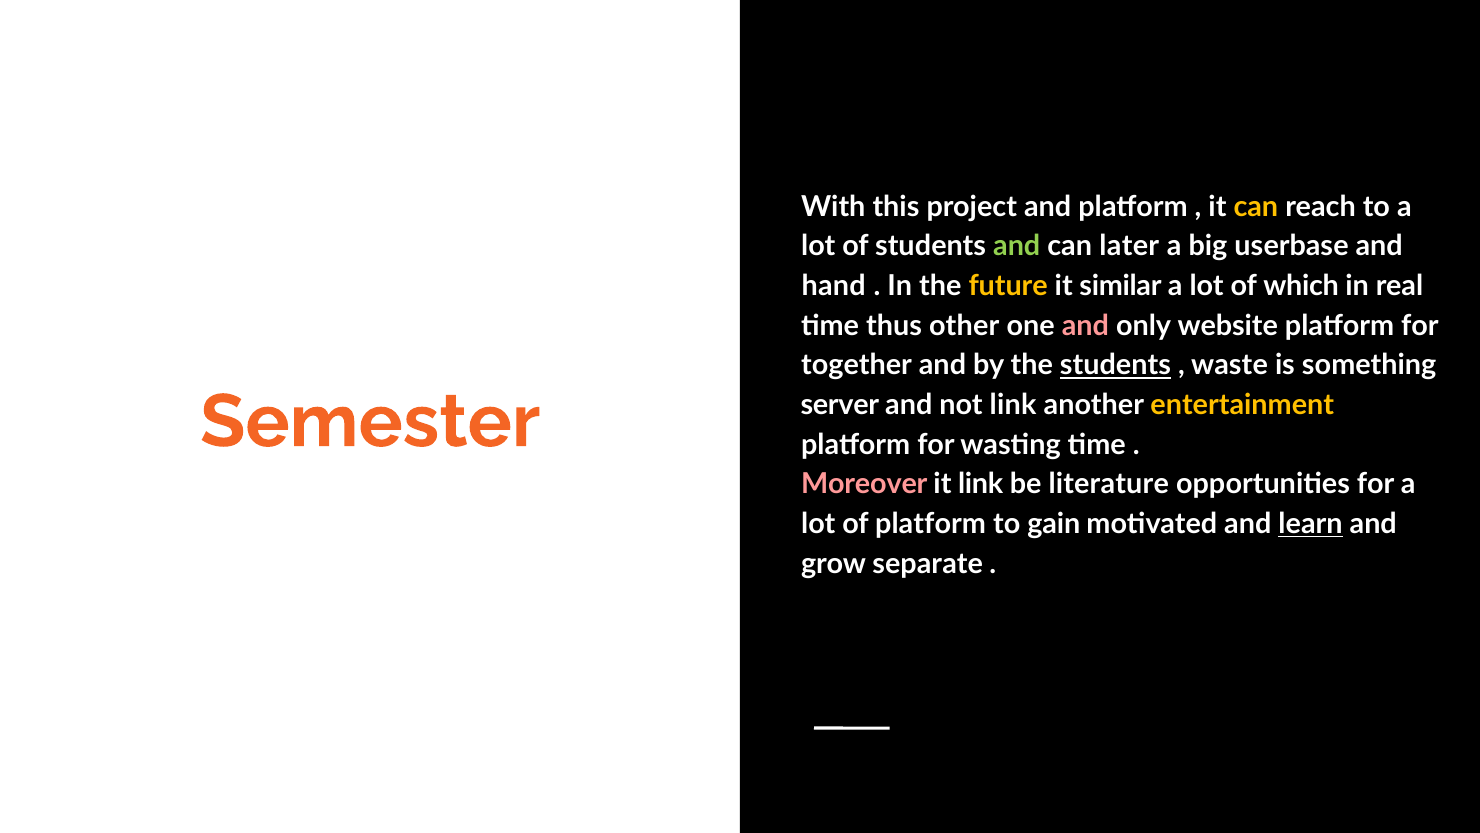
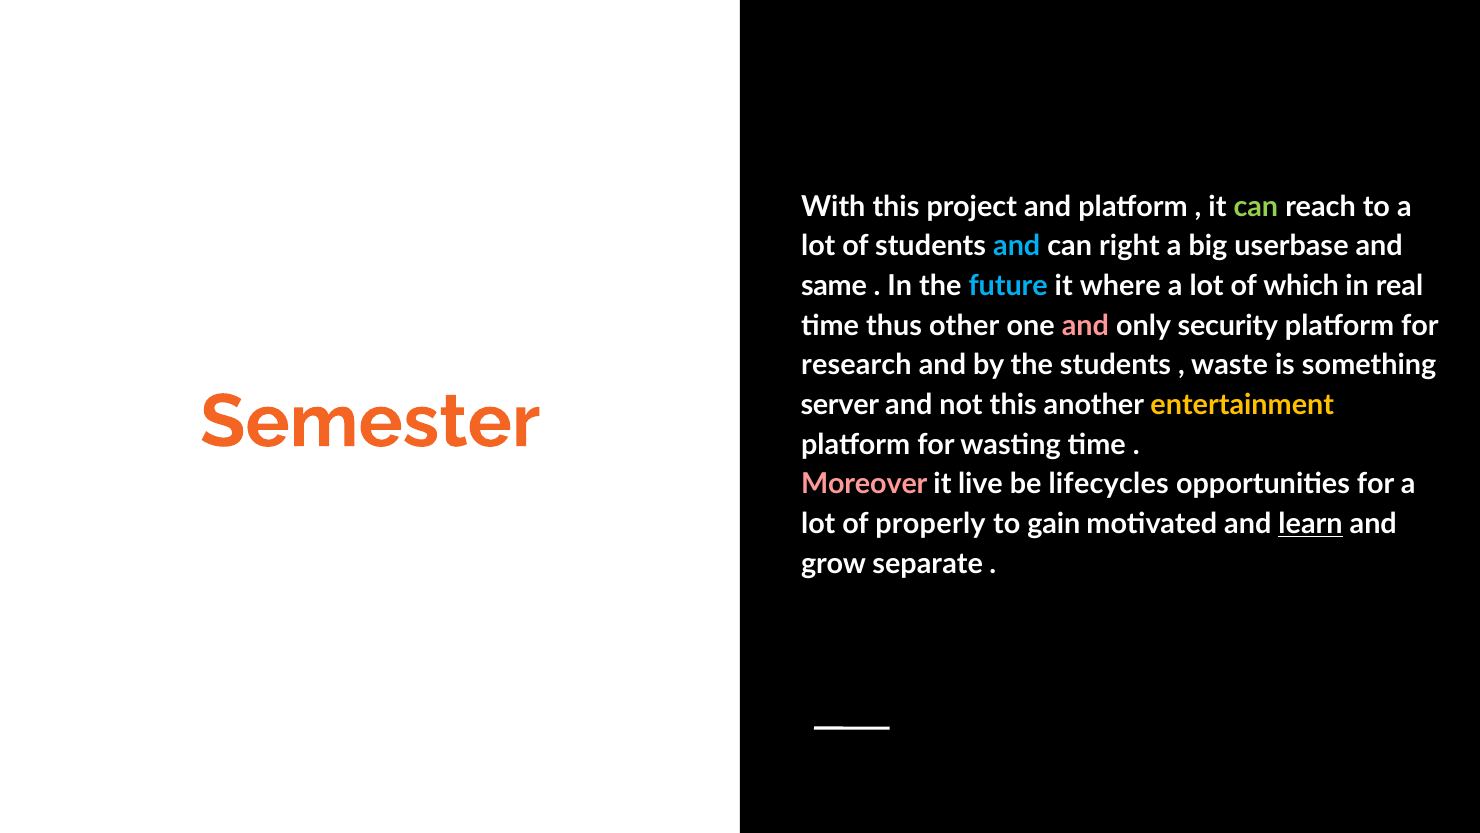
can colour: yellow -> light green (1256, 206)
and colour: light green -> light blue (1017, 246)
later: later -> right (1129, 246)
hand: hand -> same (834, 286)
future colour: yellow -> light blue (1008, 286)
similar: similar -> where (1120, 286)
website: website -> security (1228, 325)
together: together -> research (856, 365)
students underline: present -> none (1115, 365)
not link: link -> this (1013, 405)
it link: link -> live (981, 484)
literature: literature -> lifecycles (1109, 484)
of platform: platform -> properly (930, 524)
